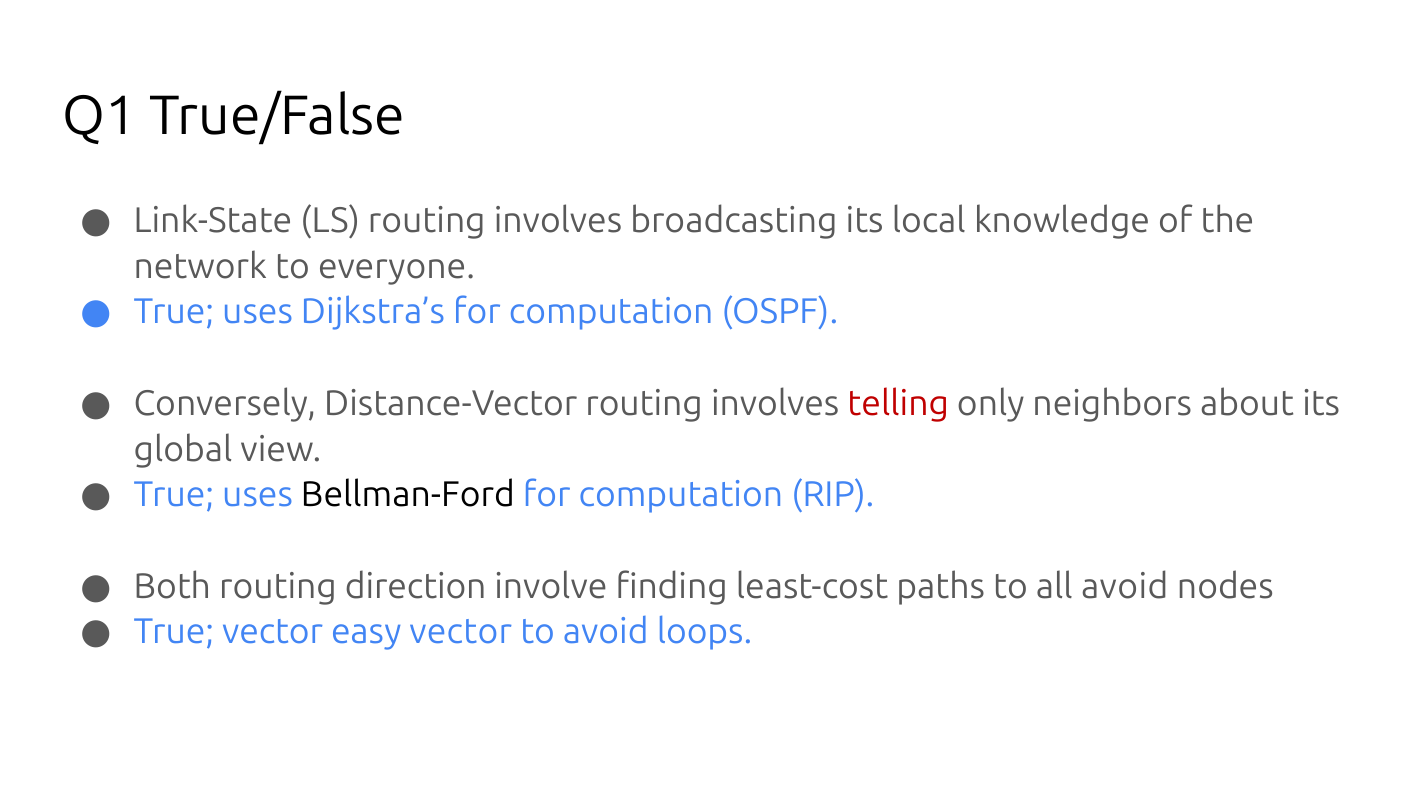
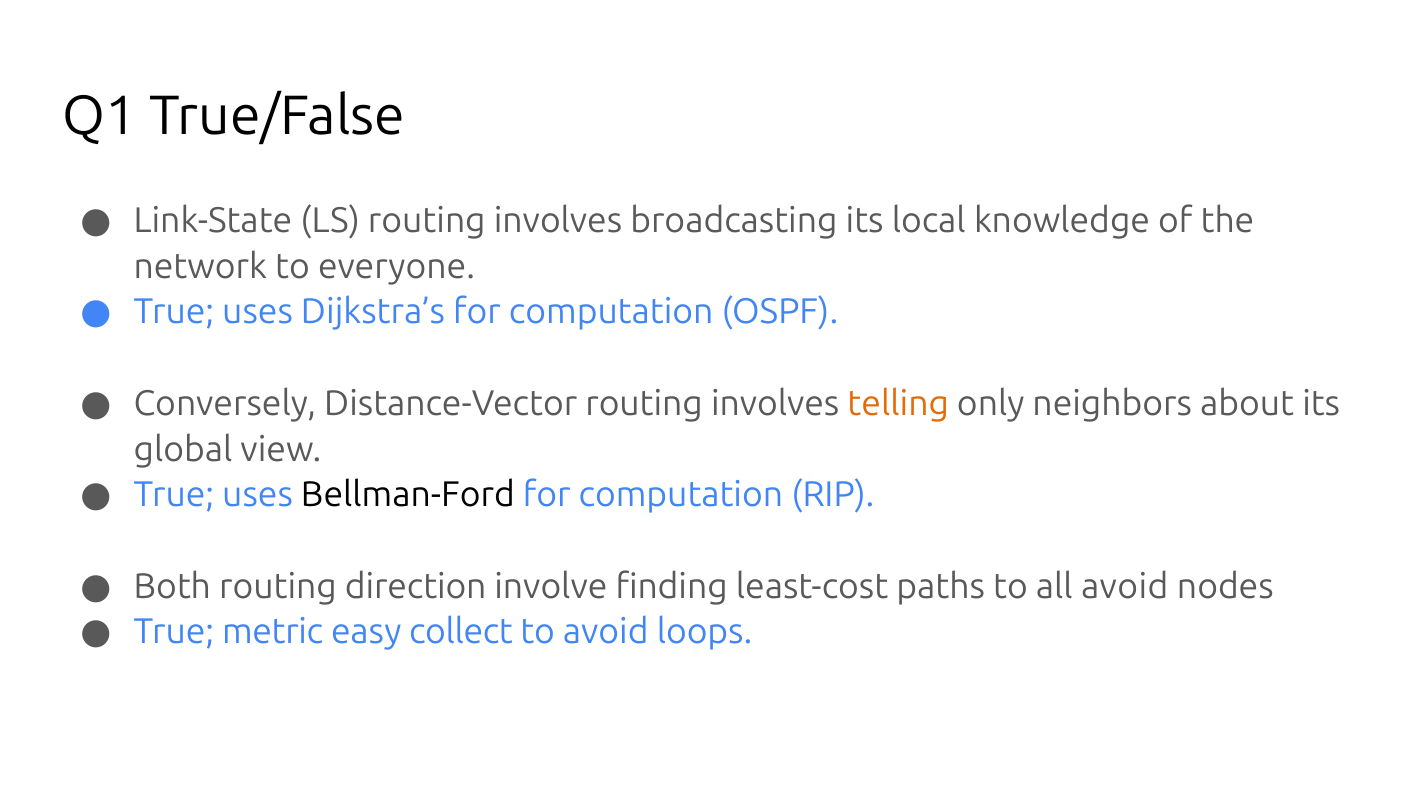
telling colour: red -> orange (898, 404)
True vector: vector -> metric (273, 633)
easy vector: vector -> collect (461, 633)
